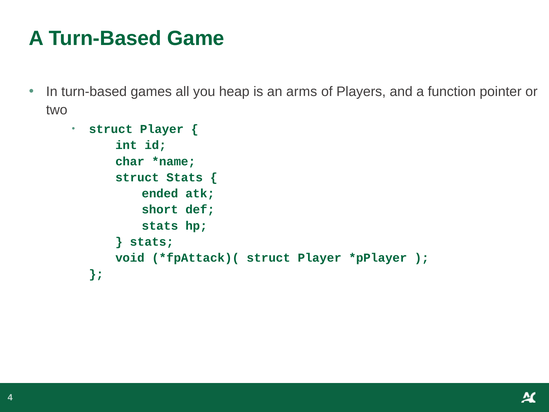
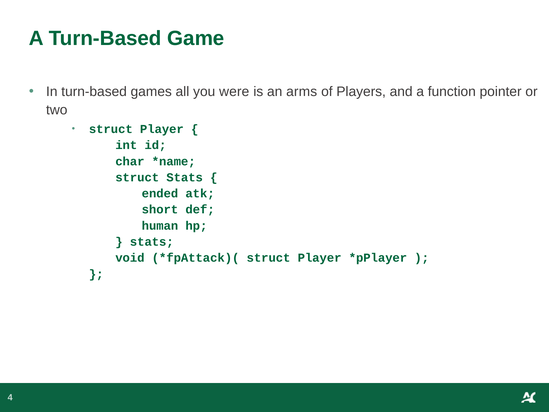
heap: heap -> were (234, 92)
stats: stats -> human (160, 226)
